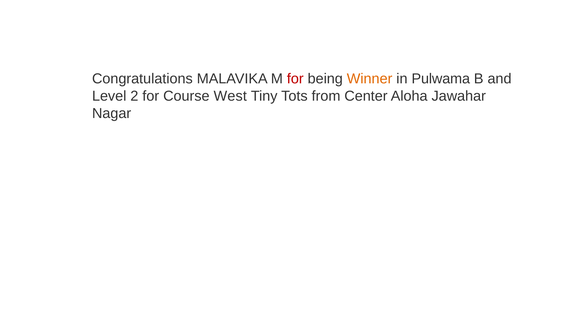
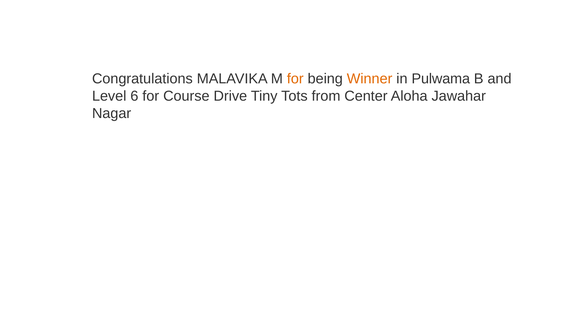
for colour: red -> orange (295, 79)
2: 2 -> 6 (134, 96)
West: West -> Drive (230, 96)
